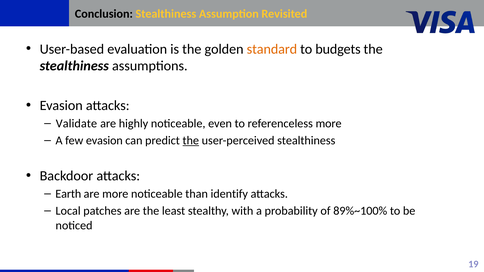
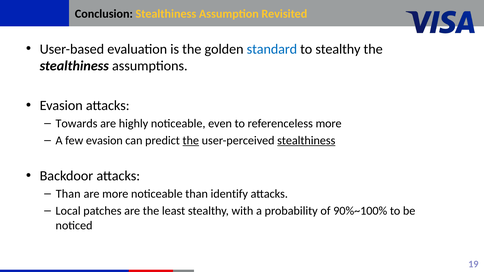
standard colour: orange -> blue (272, 49)
to budgets: budgets -> stealthy (338, 49)
Validate: Validate -> Towards (77, 124)
stealthiness underline: none -> present (306, 141)
Earth: Earth -> Than (68, 194)
89%~100%: 89%~100% -> 90%~100% (360, 211)
